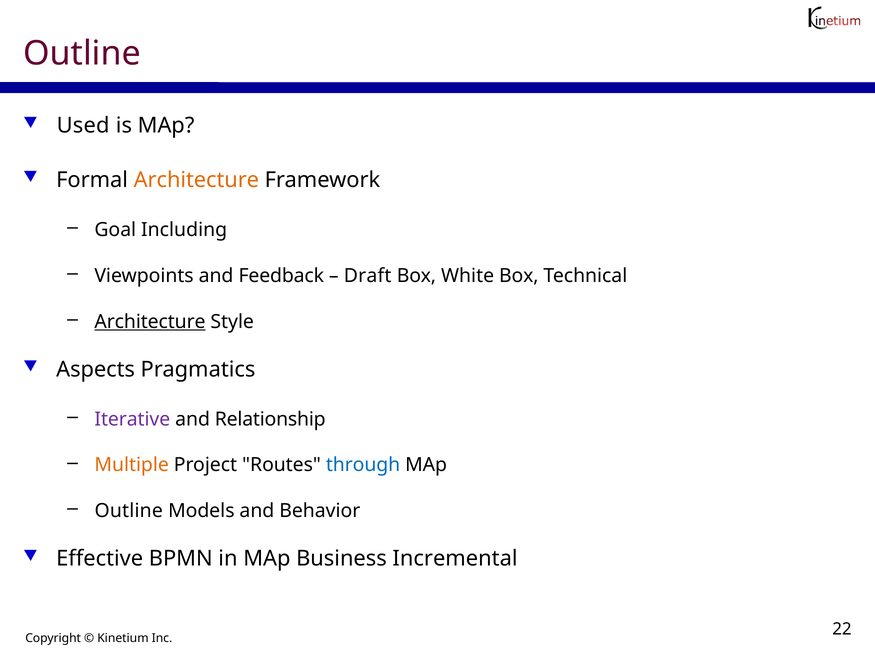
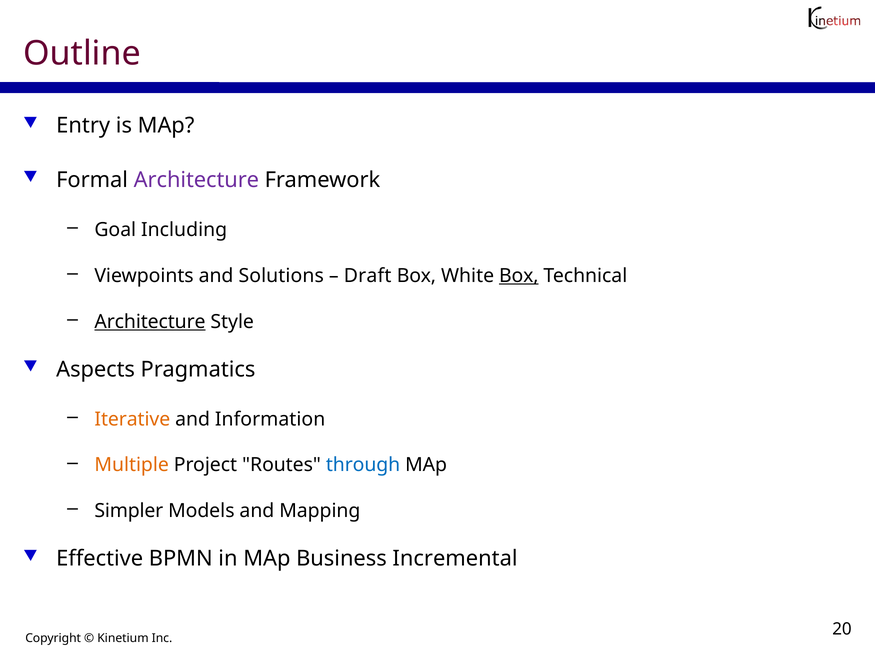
Used: Used -> Entry (83, 125)
Architecture colour: orange -> purple (196, 180)
Feedback: Feedback -> Solutions (281, 275)
Box underline: none -> present (519, 275)
Iterative colour: purple -> orange (132, 419)
Relationship: Relationship -> Information (270, 419)
Outline: Outline -> Simpler (129, 510)
Behavior: Behavior -> Mapping (320, 510)
22: 22 -> 20 (842, 628)
